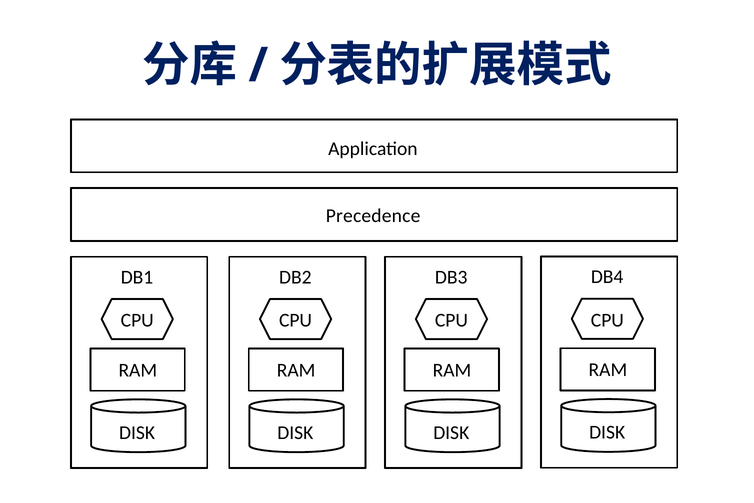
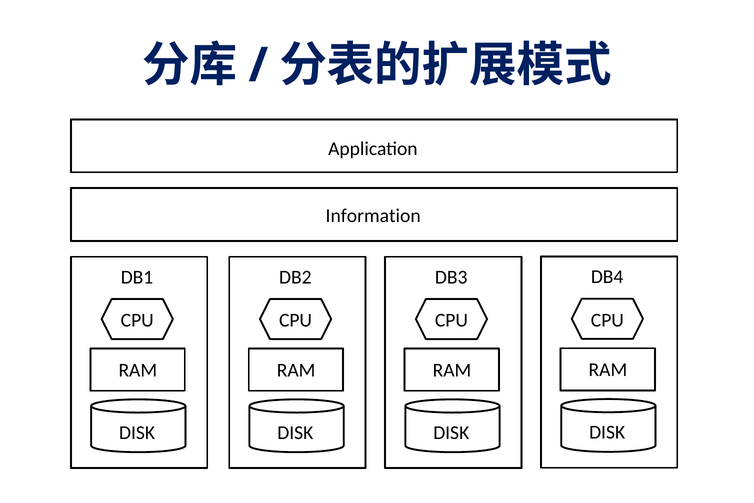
Precedence: Precedence -> Information (373, 216)
